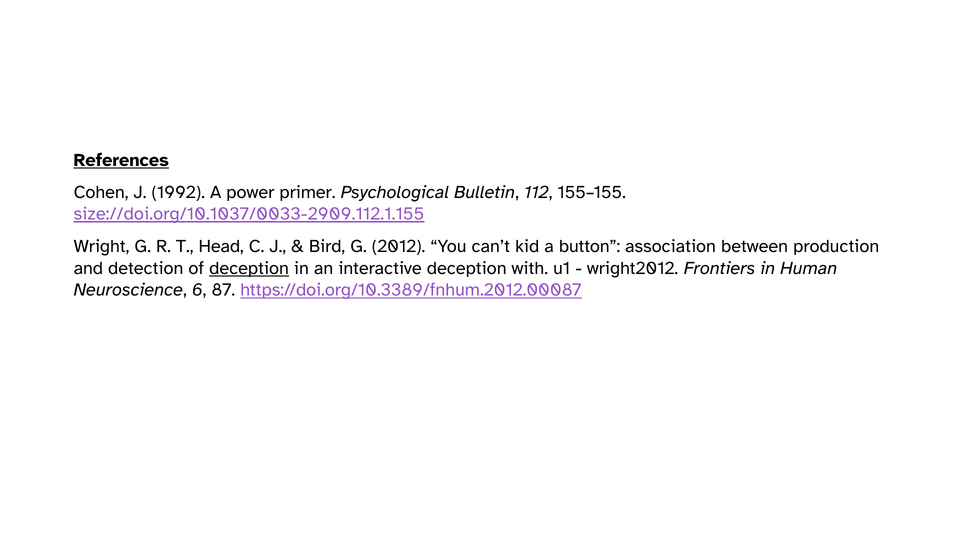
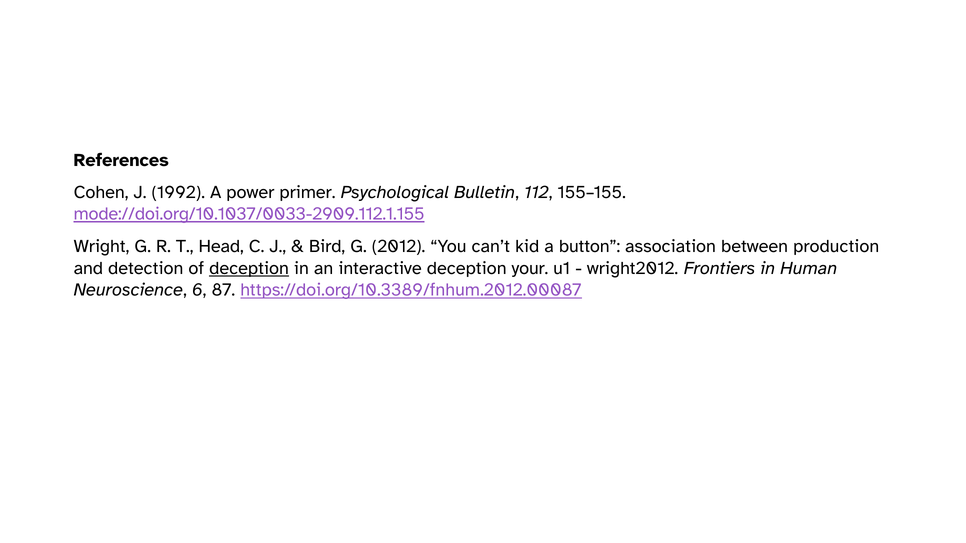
References underline: present -> none (121, 160)
size://doi.org/10.1037/0033-2909.112.1.155: size://doi.org/10.1037/0033-2909.112.1.155 -> mode://doi.org/10.1037/0033-2909.112.1.155 (249, 214)
with: with -> your (530, 268)
